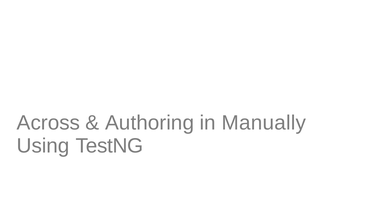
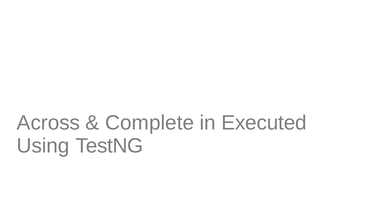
Authoring: Authoring -> Complete (150, 123)
Manually: Manually -> Executed (264, 123)
